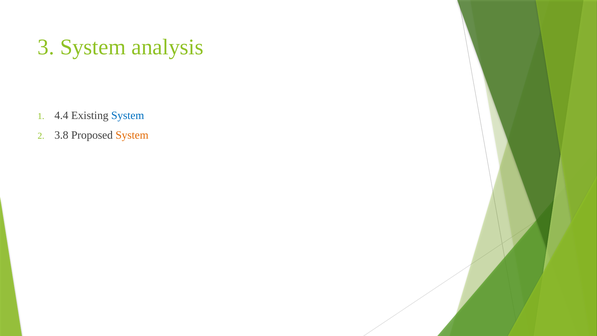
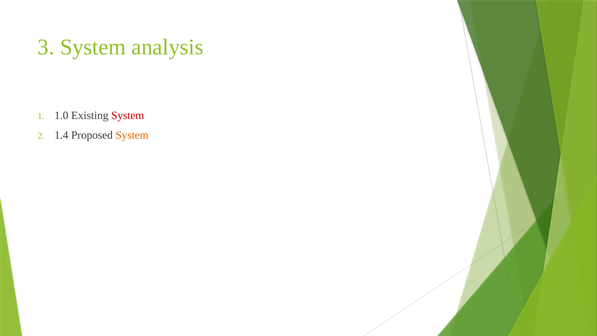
4.4: 4.4 -> 1.0 (61, 116)
System colour: blue -> red (128, 116)
3.8: 3.8 -> 1.4 (61, 135)
